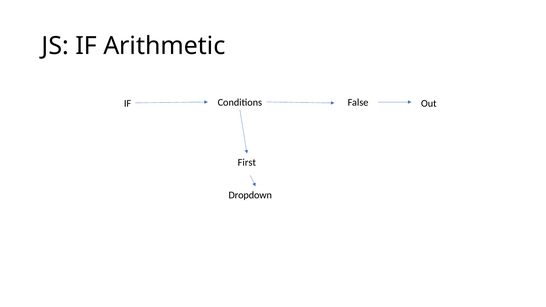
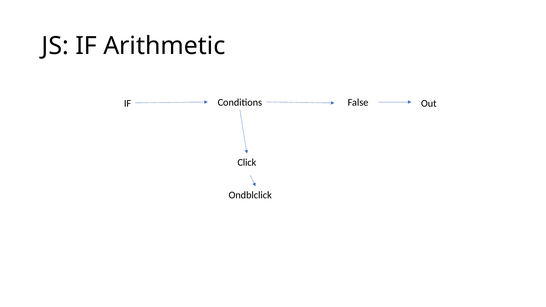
First: First -> Click (247, 162)
Dropdown: Dropdown -> Ondblclick (250, 195)
